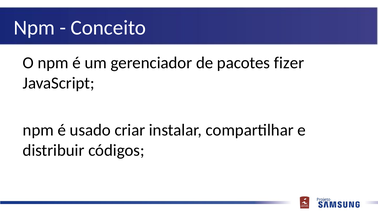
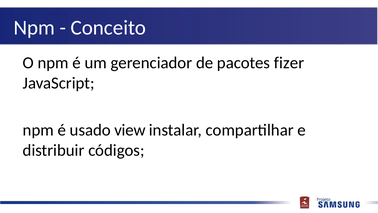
criar: criar -> view (130, 130)
